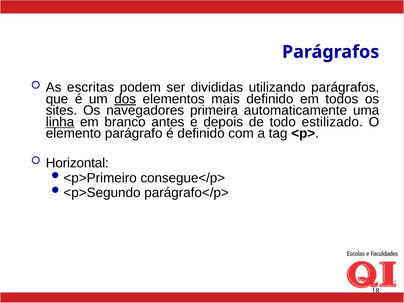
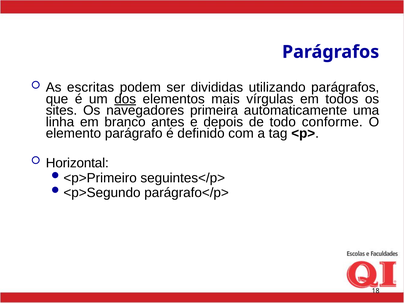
mais definido: definido -> vírgulas (270, 99)
linha underline: present -> none (60, 122)
estilizado: estilizado -> conforme (332, 122)
consegue</p>: consegue</p> -> seguintes</p> (183, 178)
